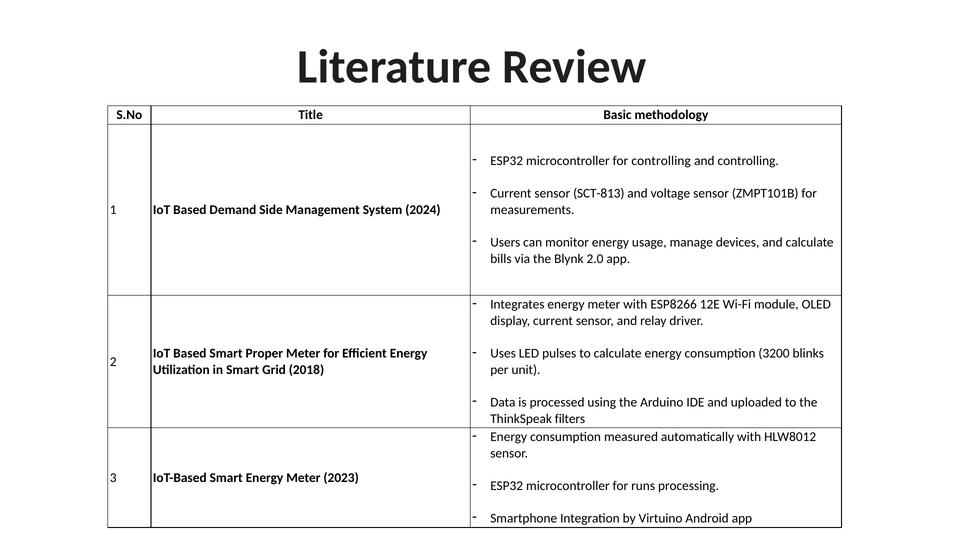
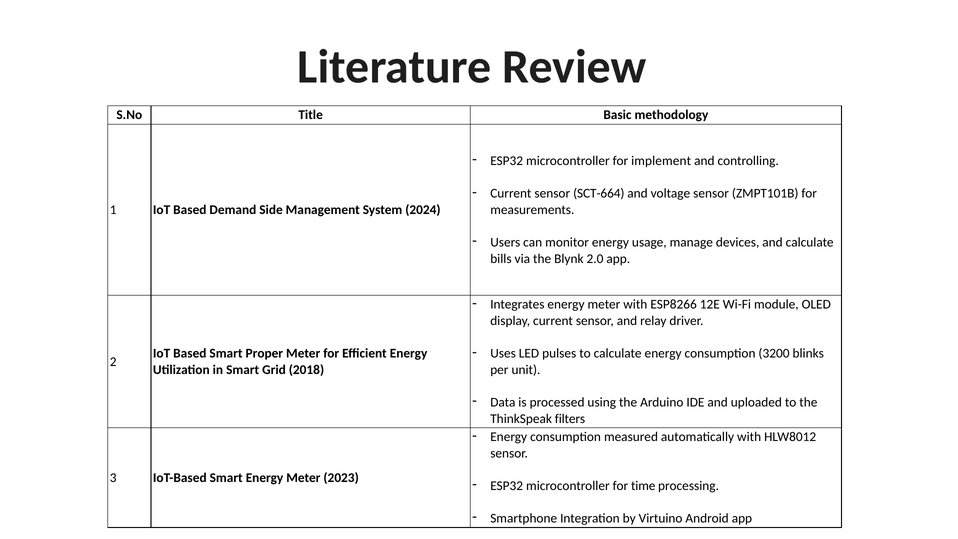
for controlling: controlling -> implement (661, 161)
SCT-813: SCT-813 -> SCT-664 (599, 194)
runs: runs -> time (643, 486)
